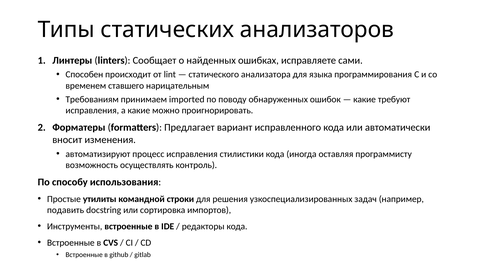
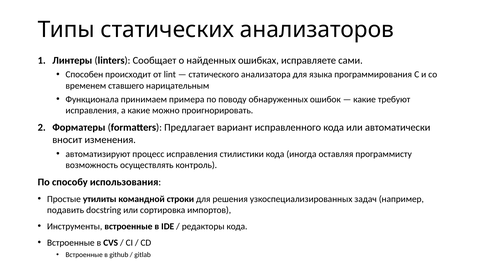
Требованиям: Требованиям -> Функционала (92, 100)
imported: imported -> примера (187, 100)
